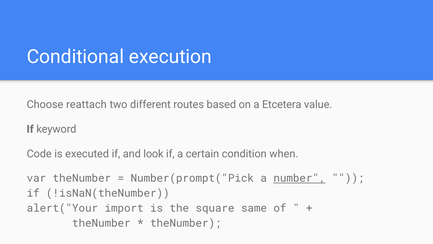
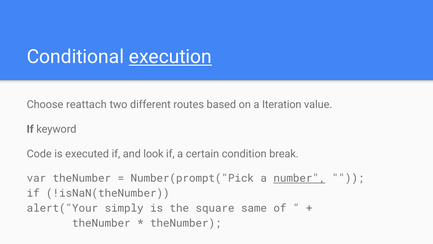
execution underline: none -> present (170, 57)
Etcetera: Etcetera -> Iteration (282, 104)
when: when -> break (284, 154)
import: import -> simply (124, 208)
